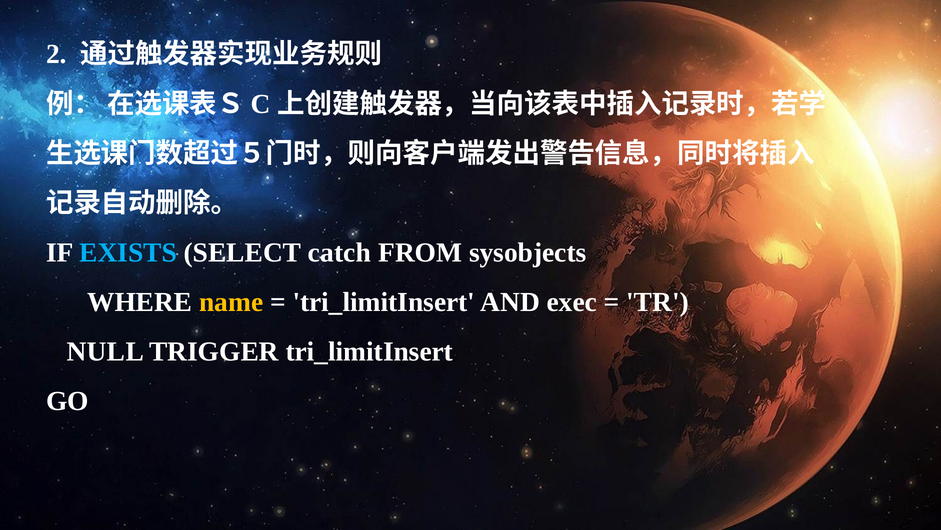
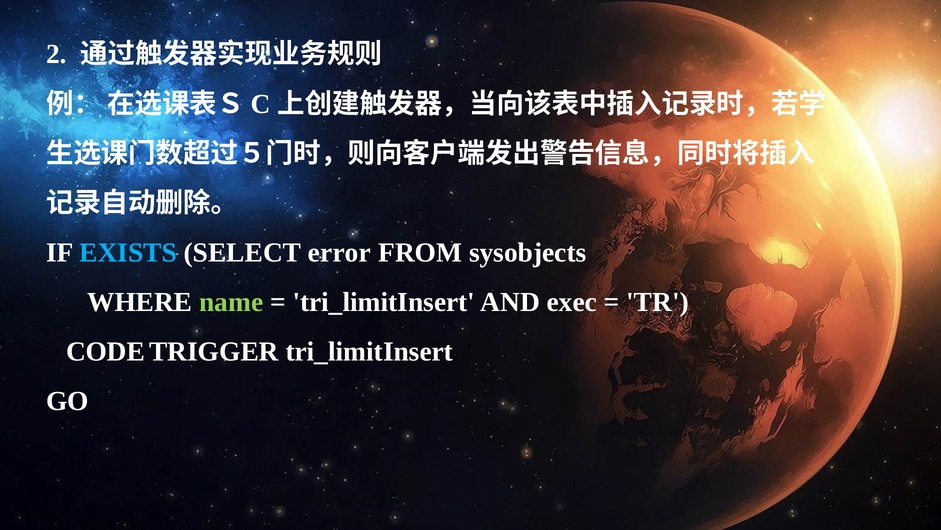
catch: catch -> error (339, 252)
name colour: yellow -> light green (231, 302)
NULL: NULL -> CODE (106, 351)
